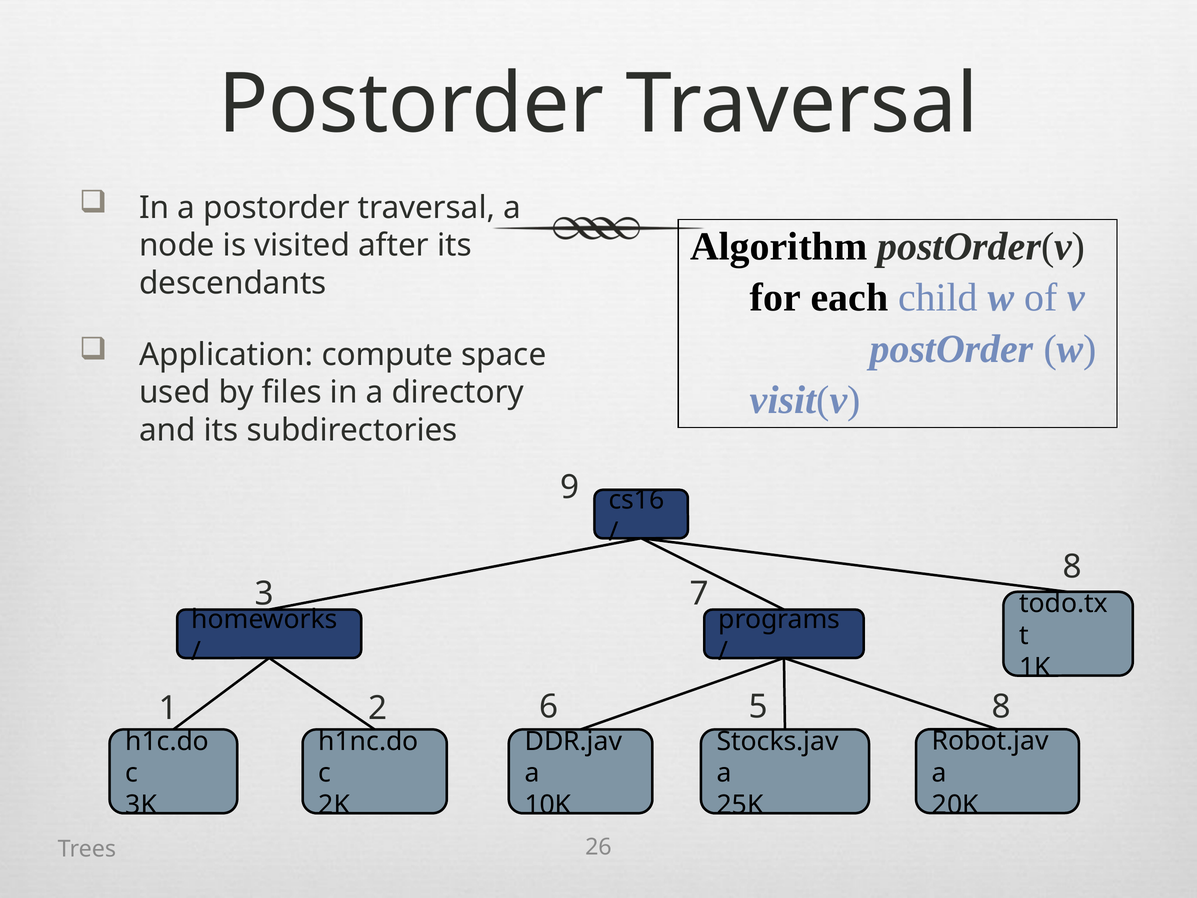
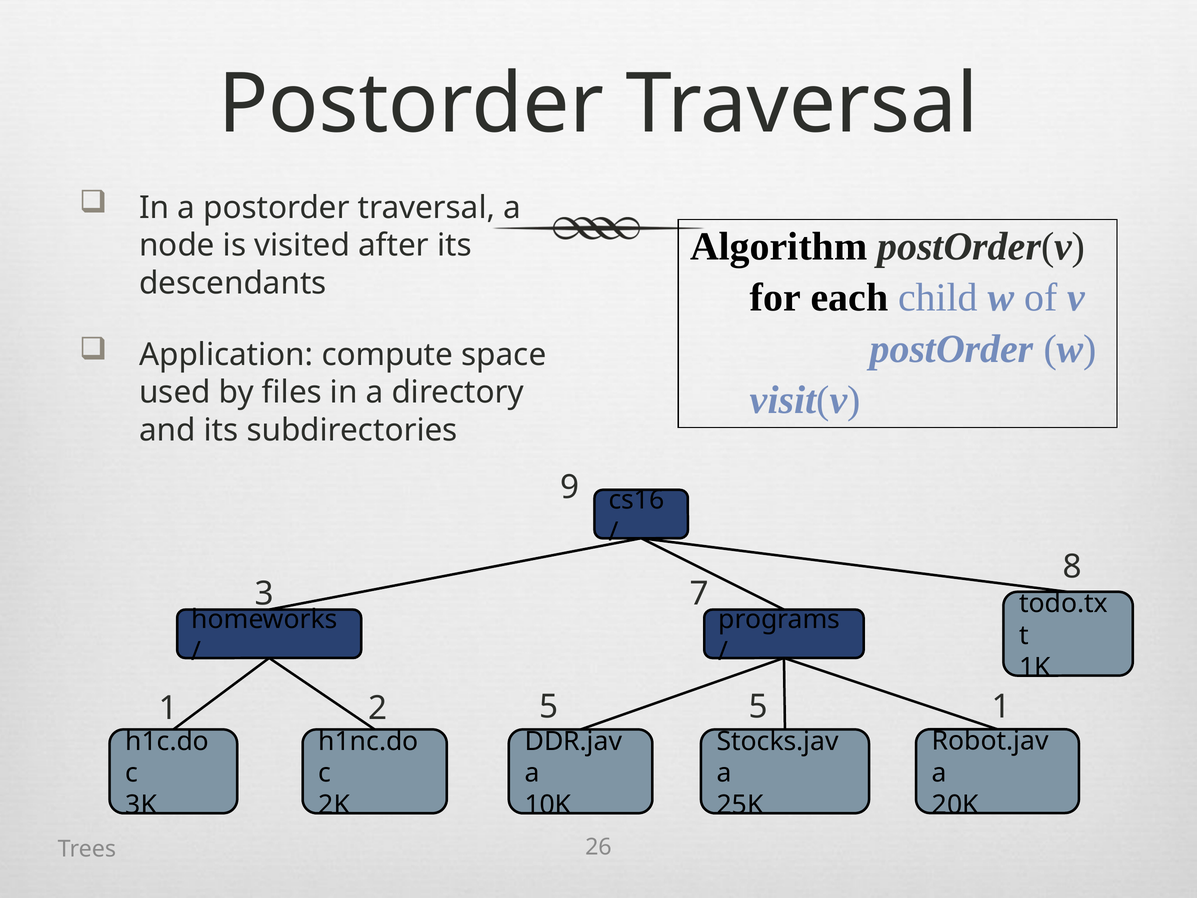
2 6: 6 -> 5 (549, 706)
5 8: 8 -> 1 (1001, 706)
